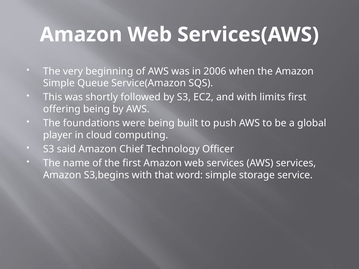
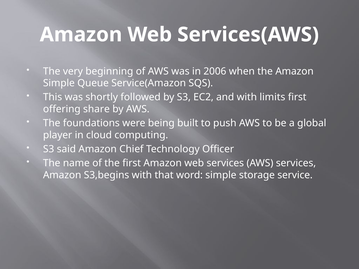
offering being: being -> share (96, 109)
